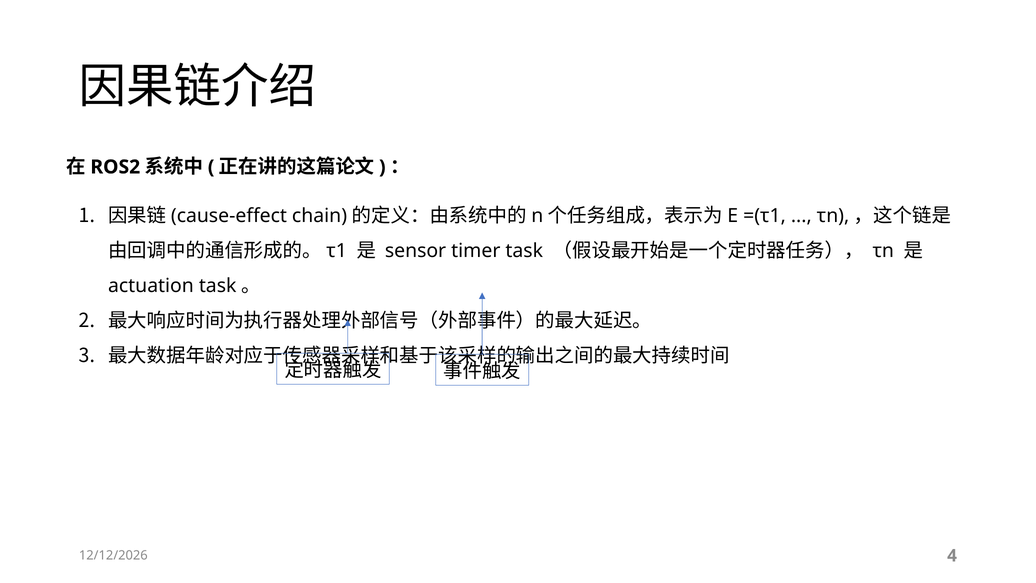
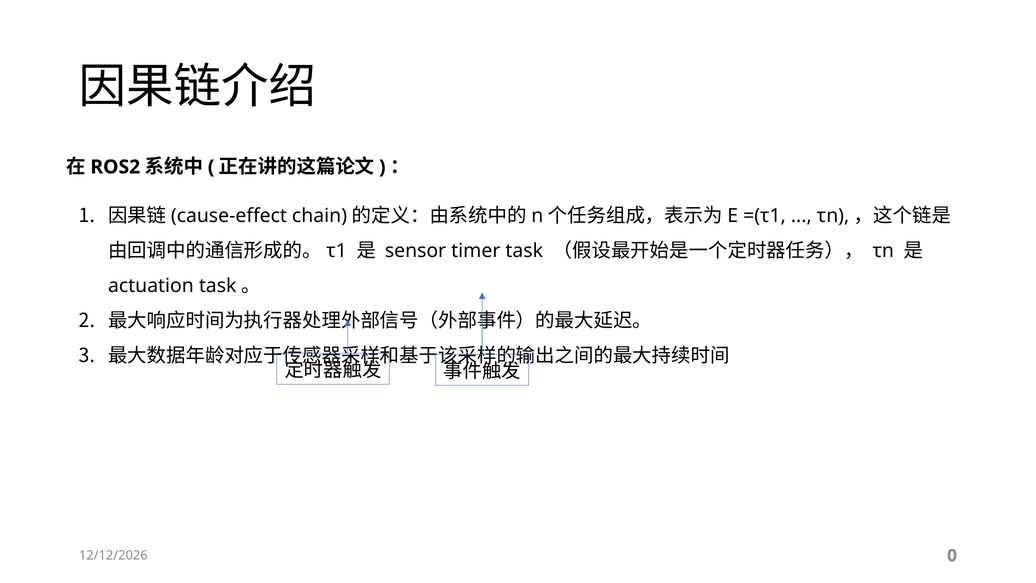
4: 4 -> 0 (952, 555)
